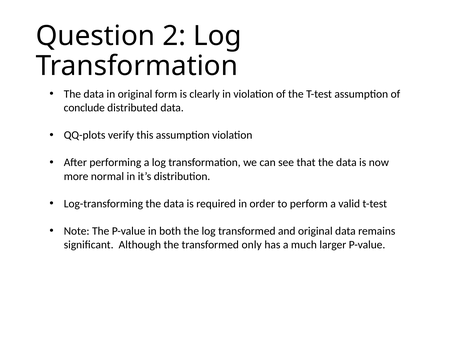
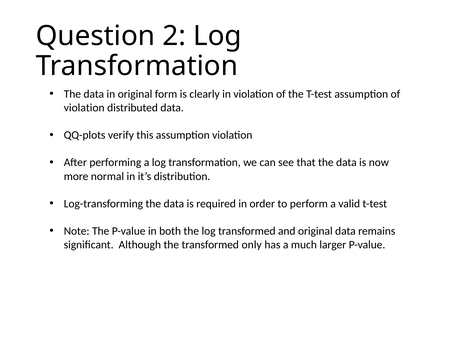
conclude: conclude -> violation (84, 108)
